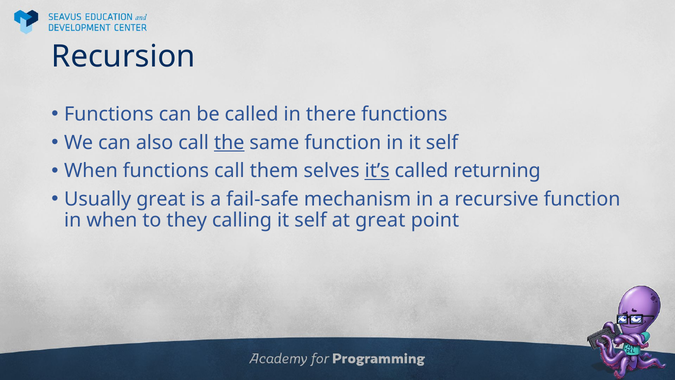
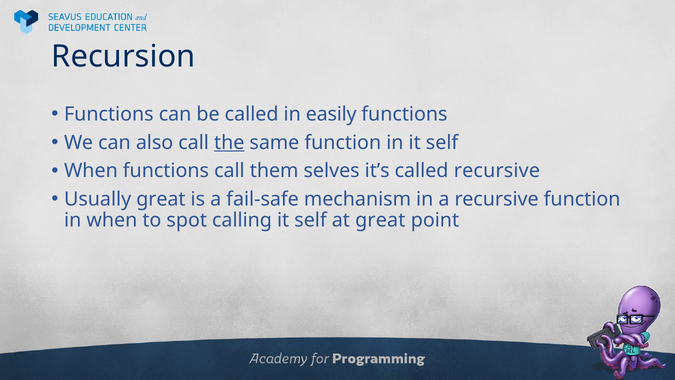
there: there -> easily (331, 114)
it’s underline: present -> none (377, 171)
called returning: returning -> recursive (497, 171)
they: they -> spot (187, 220)
